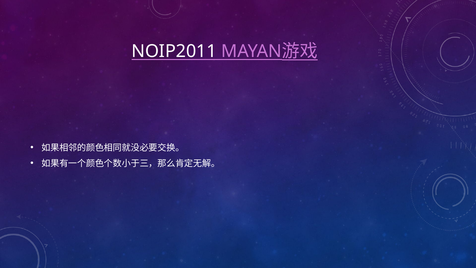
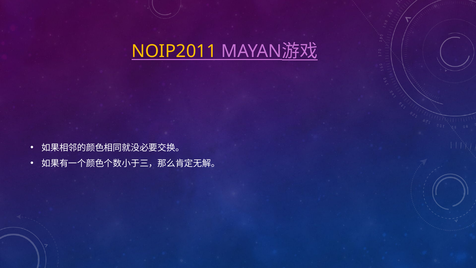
NOIP2011 colour: white -> yellow (174, 51)
